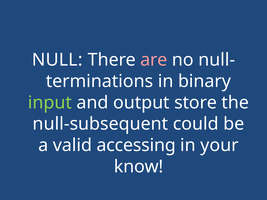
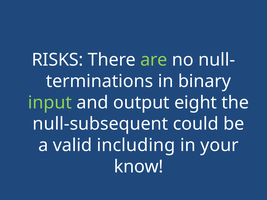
NULL: NULL -> RISKS (57, 60)
are colour: pink -> light green (154, 60)
store: store -> eight (196, 103)
accessing: accessing -> including (136, 145)
